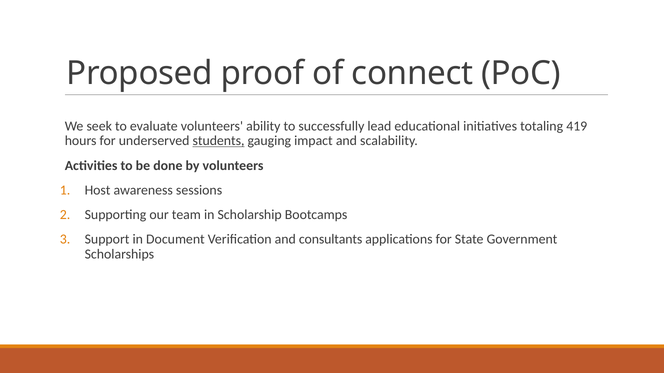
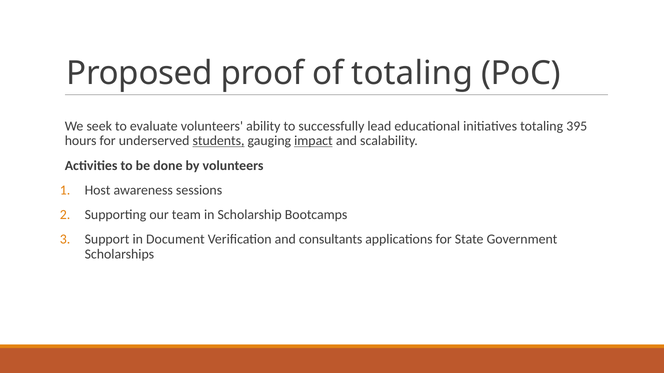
of connect: connect -> totaling (412, 74)
419: 419 -> 395 (577, 126)
impact underline: none -> present (313, 141)
